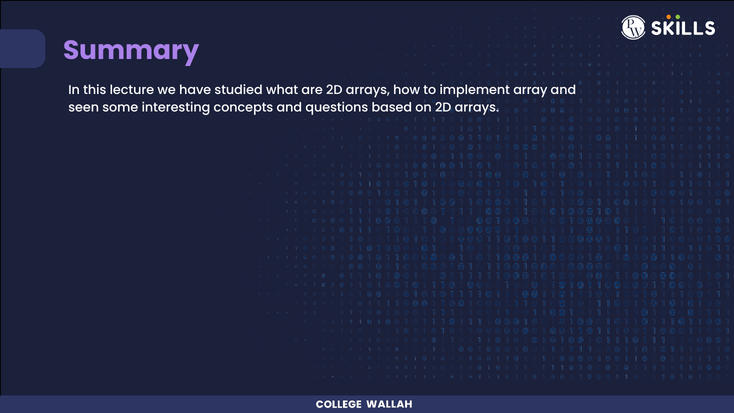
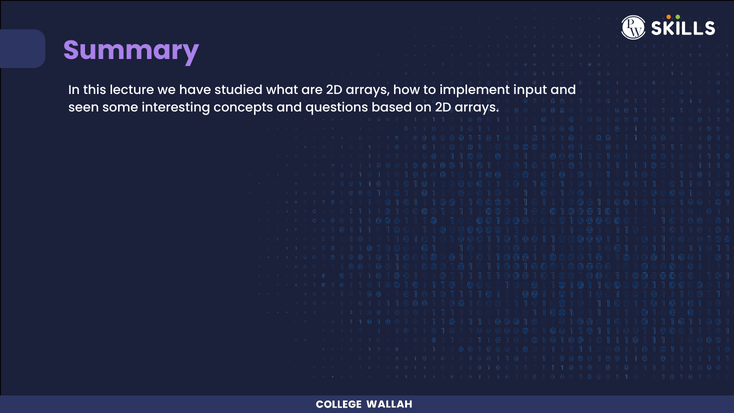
array: array -> input (530, 90)
